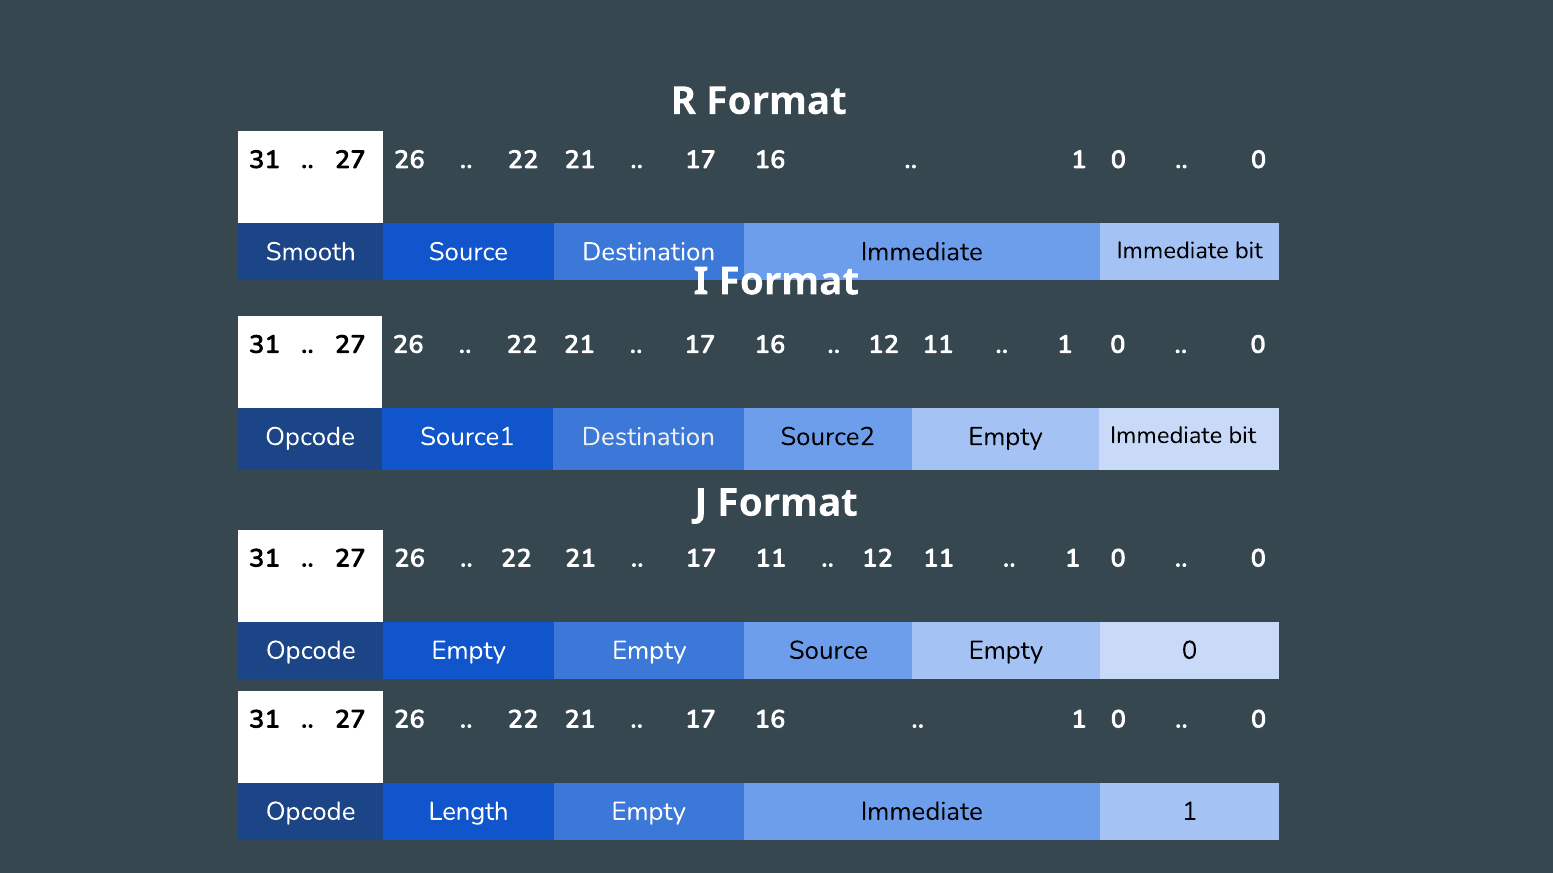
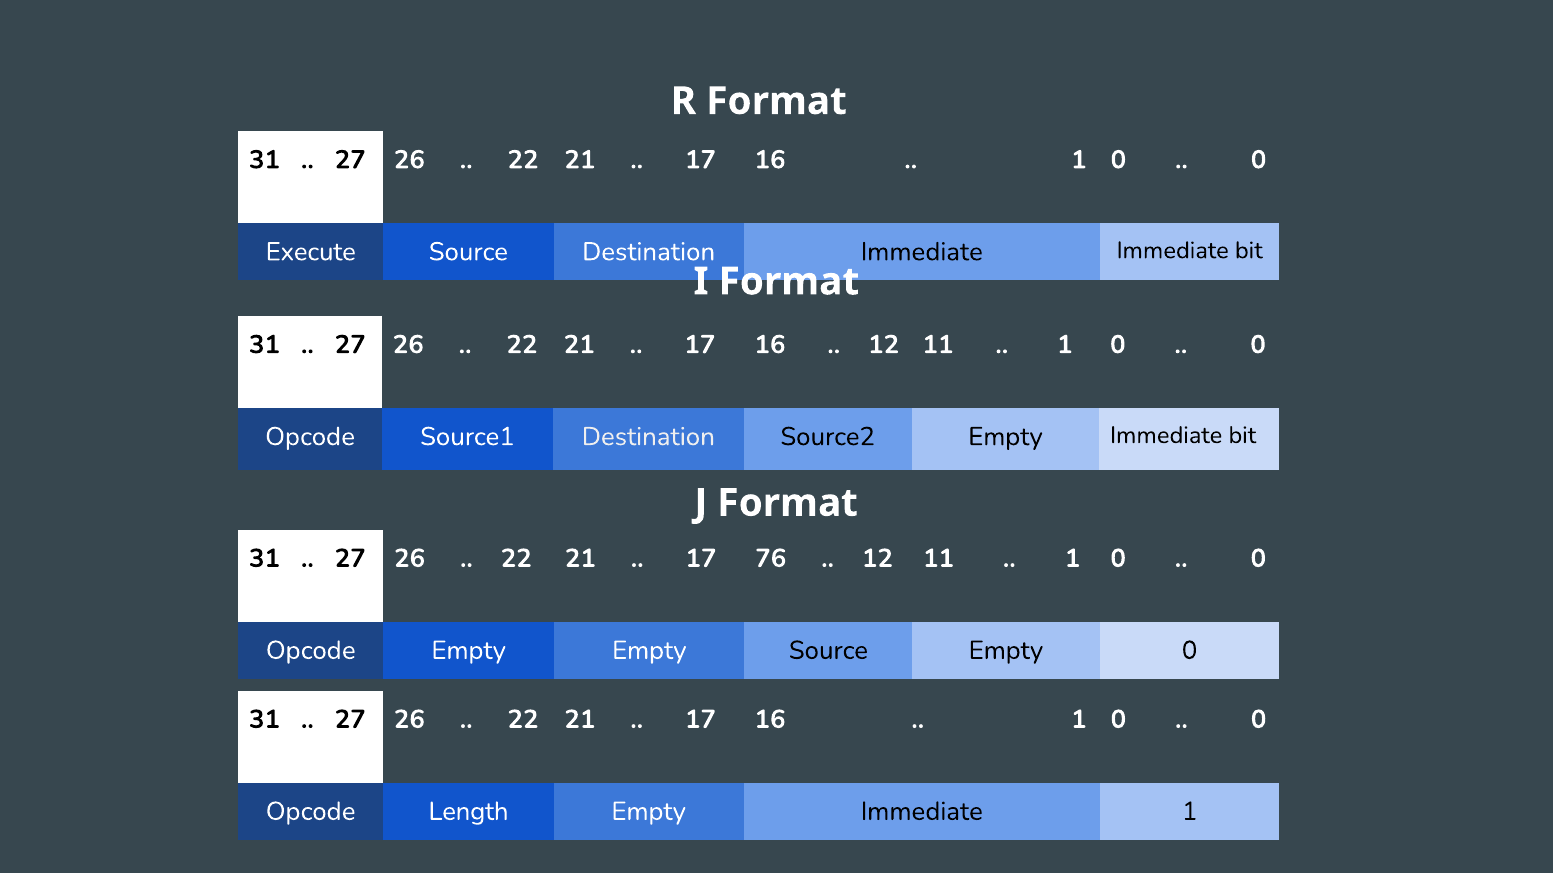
Smooth: Smooth -> Execute (311, 252)
17 11: 11 -> 76 (771, 559)
